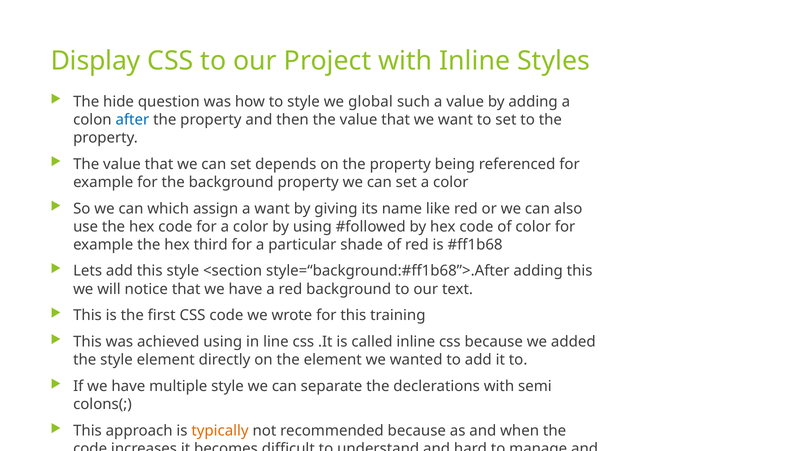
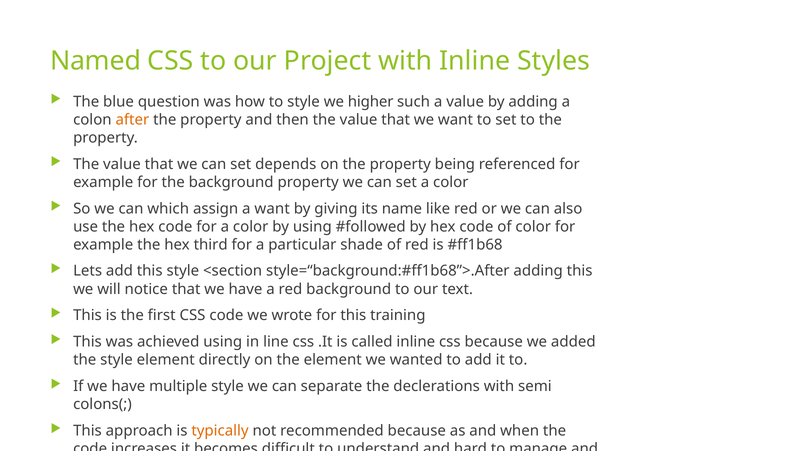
Display: Display -> Named (96, 61)
hide: hide -> blue (119, 102)
global: global -> higher (371, 102)
after colour: blue -> orange (132, 120)
